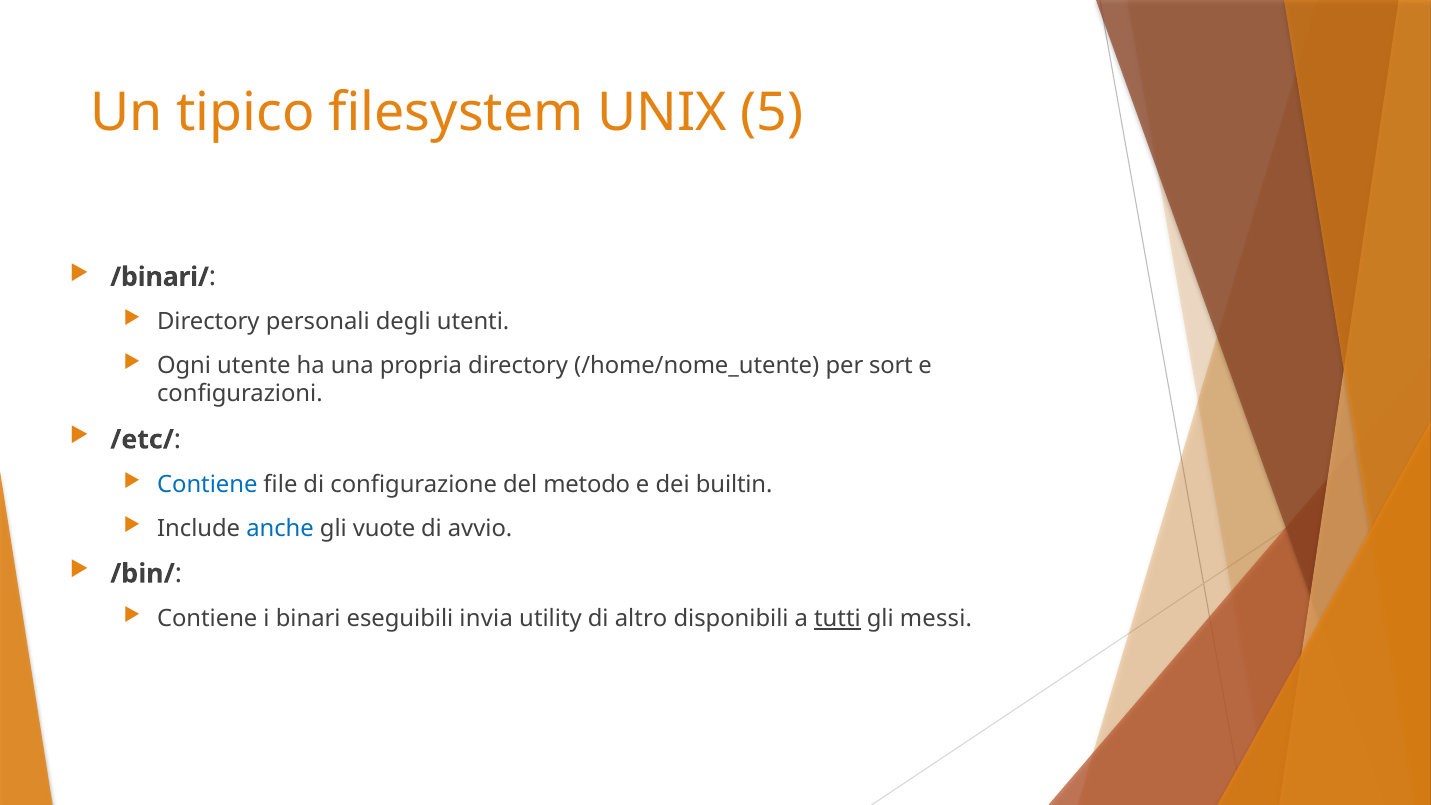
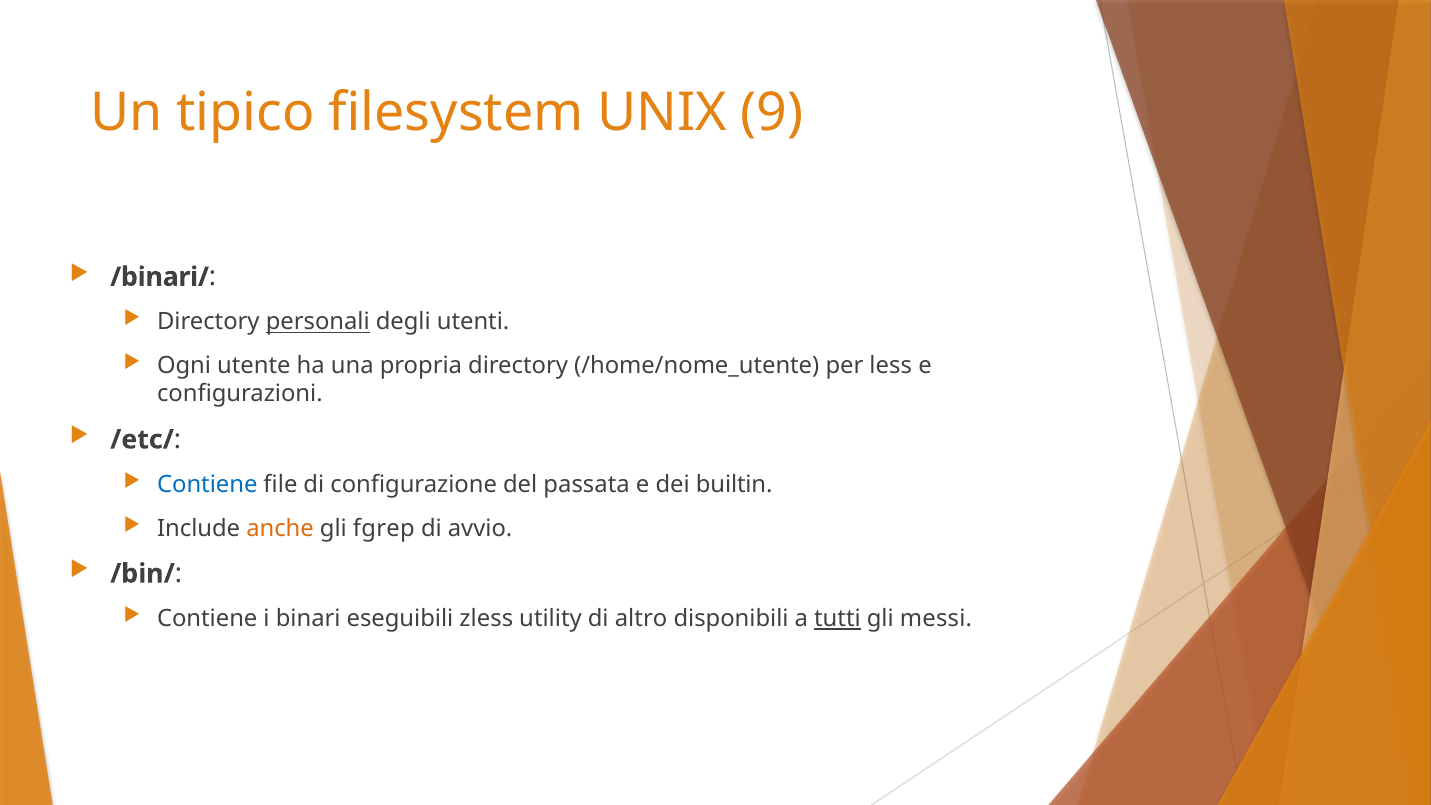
5: 5 -> 9 (772, 113)
personali underline: none -> present (318, 322)
sort: sort -> less (891, 365)
metodo: metodo -> passata (587, 485)
anche colour: blue -> orange (280, 528)
vuote: vuote -> fgrep (384, 528)
invia: invia -> zless (486, 619)
